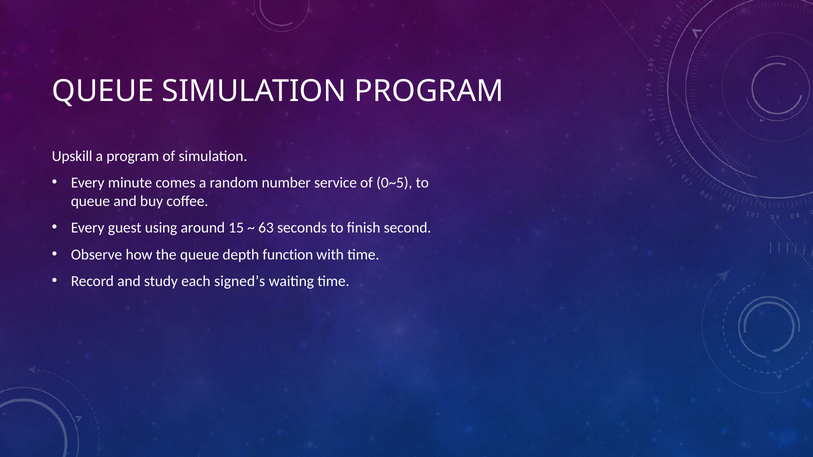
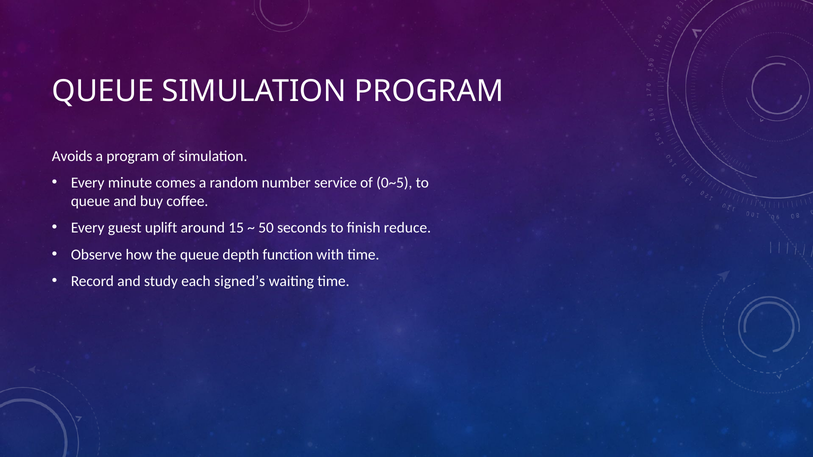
Upskill: Upskill -> Avoids (72, 156)
using: using -> uplift (161, 228)
63: 63 -> 50 (266, 228)
second: second -> reduce (407, 228)
